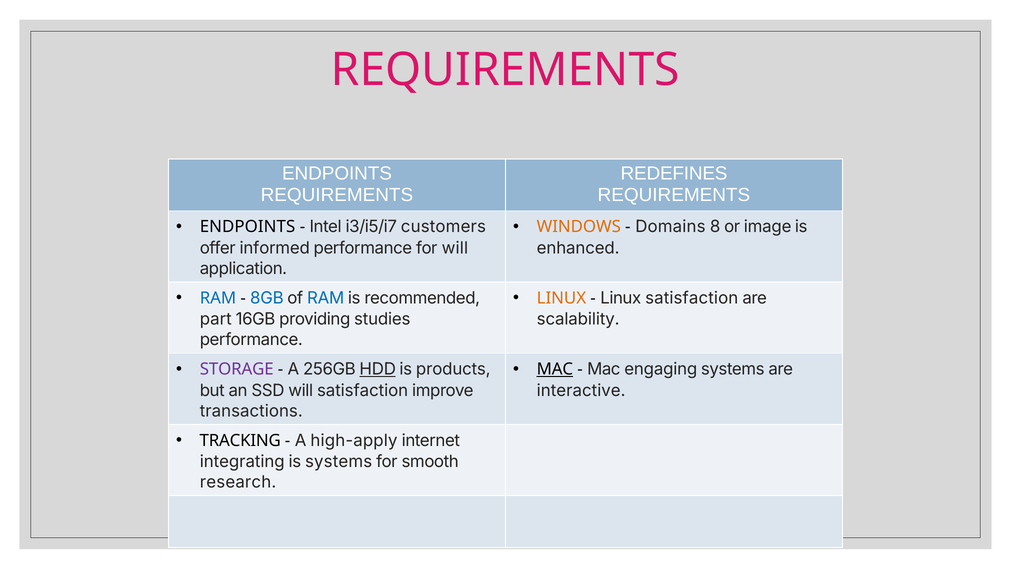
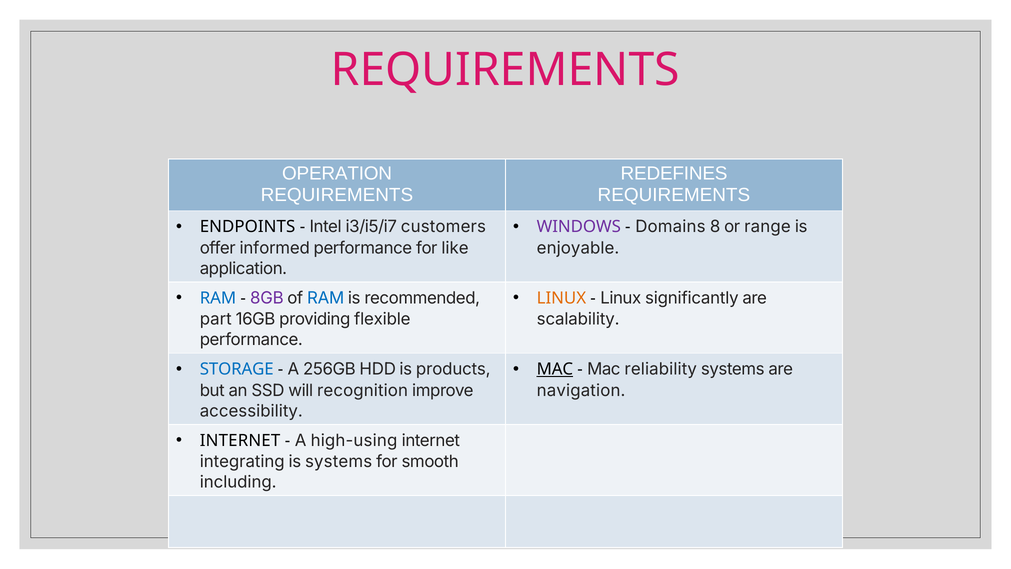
ENDPOINTS: ENDPOINTS -> OPERATION (337, 173)
WINDOWS colour: orange -> purple (579, 227)
image: image -> range (767, 227)
for will: will -> like (455, 248)
enhanced: enhanced -> enjoyable (578, 248)
8GB colour: blue -> purple (267, 298)
Linux satisfaction: satisfaction -> significantly (692, 298)
studies: studies -> flexible (382, 319)
STORAGE colour: purple -> blue (237, 369)
HDD underline: present -> none (378, 369)
engaging: engaging -> reliability (661, 369)
will satisfaction: satisfaction -> recognition (363, 390)
interactive: interactive -> navigation (581, 390)
transactions: transactions -> accessibility (251, 411)
TRACKING: TRACKING -> INTERNET (240, 440)
high-apply: high-apply -> high-using (354, 440)
research: research -> including (238, 482)
